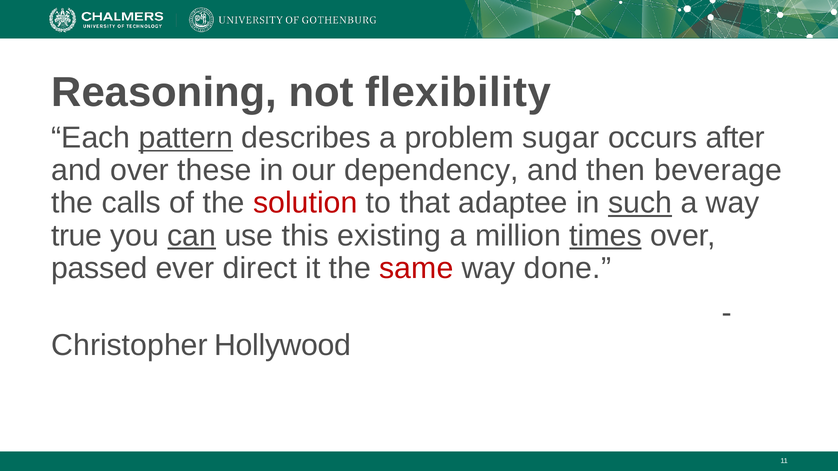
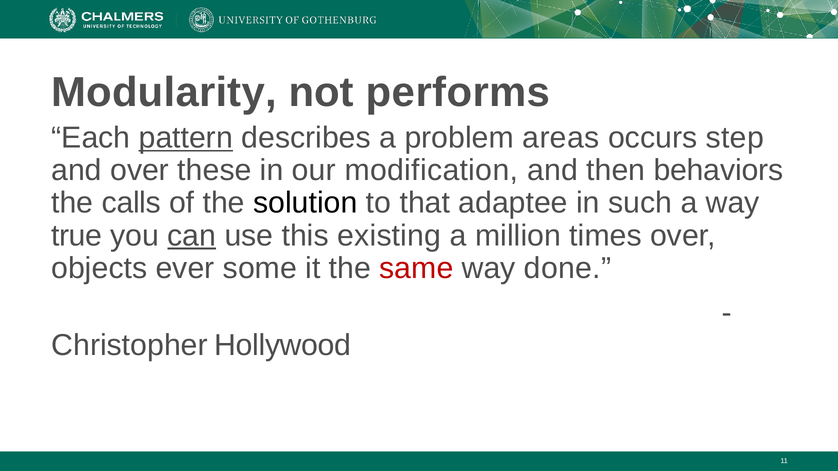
Reasoning: Reasoning -> Modularity (164, 93)
flexibility: flexibility -> performs (458, 93)
sugar: sugar -> areas (561, 138)
after: after -> step (735, 138)
dependency: dependency -> modification (431, 171)
beverage: beverage -> behaviors (718, 171)
solution colour: red -> black (305, 203)
such underline: present -> none (640, 203)
times underline: present -> none (606, 236)
passed: passed -> objects (99, 269)
direct: direct -> some (260, 269)
